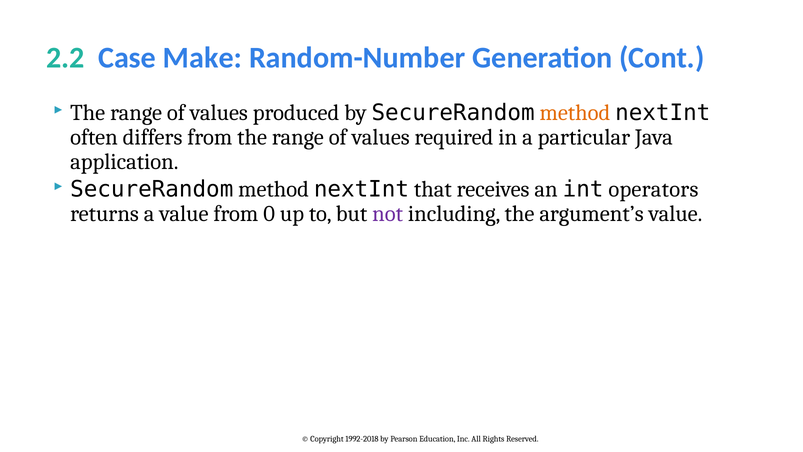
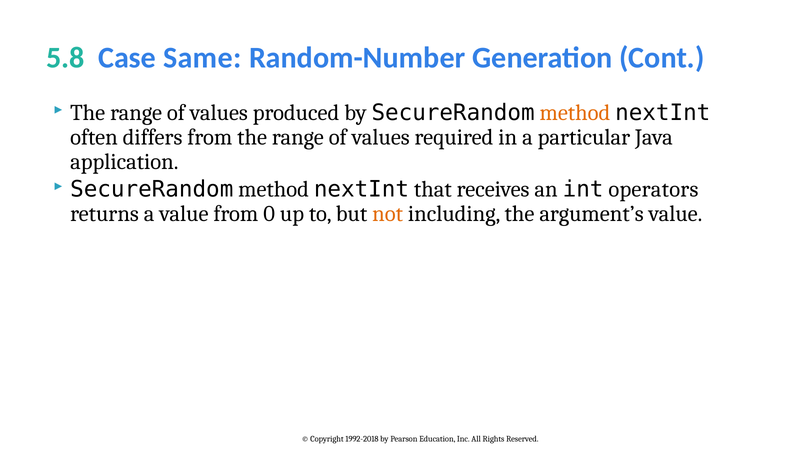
2.2: 2.2 -> 5.8 (65, 58)
Make: Make -> Same (202, 58)
not colour: purple -> orange (388, 214)
